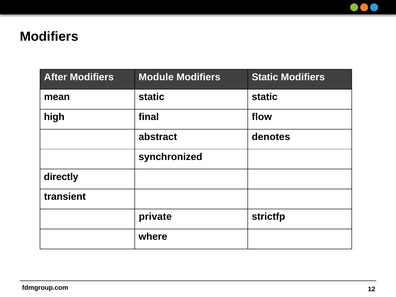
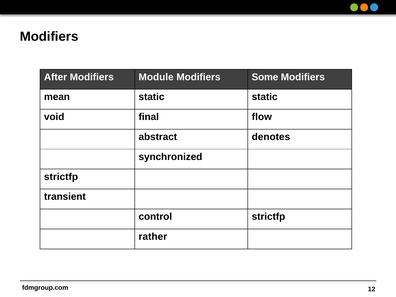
Modifiers Static: Static -> Some (265, 77)
high: high -> void (54, 117)
directly: directly -> strictfp (61, 177)
private: private -> control (155, 217)
where: where -> rather (153, 237)
